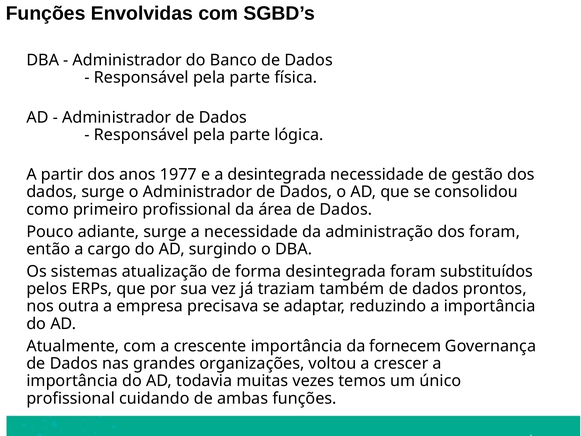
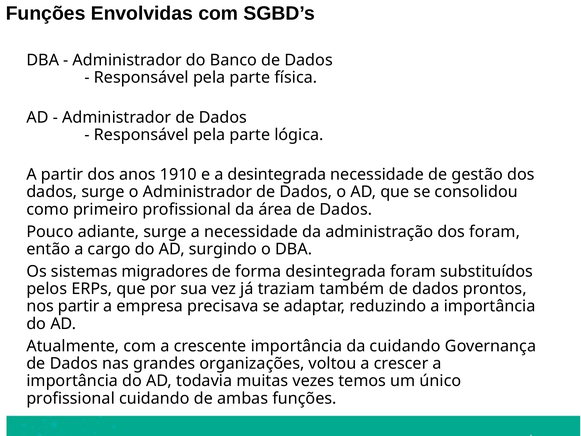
1977: 1977 -> 1910 (178, 174)
atualização: atualização -> migradores (165, 271)
nos outra: outra -> partir (79, 306)
da fornecem: fornecem -> cuidando (405, 346)
